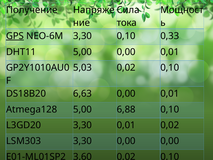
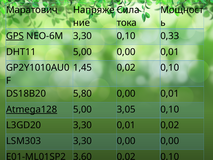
Получение: Получение -> Маратович (32, 10)
5,03: 5,03 -> 1,45 (83, 68)
6,63: 6,63 -> 5,80 (83, 94)
Atmega128 underline: none -> present (32, 109)
6,88: 6,88 -> 3,05 (126, 109)
